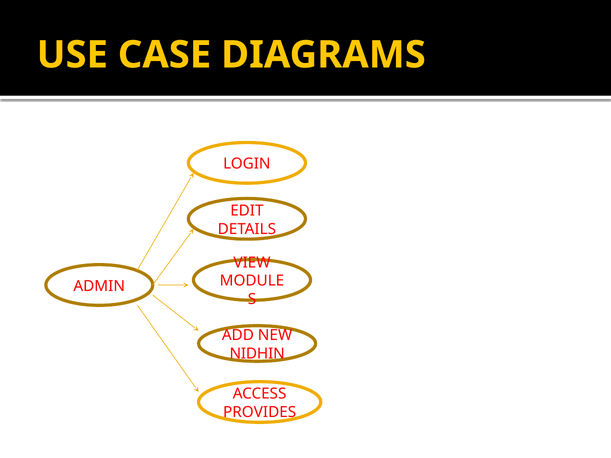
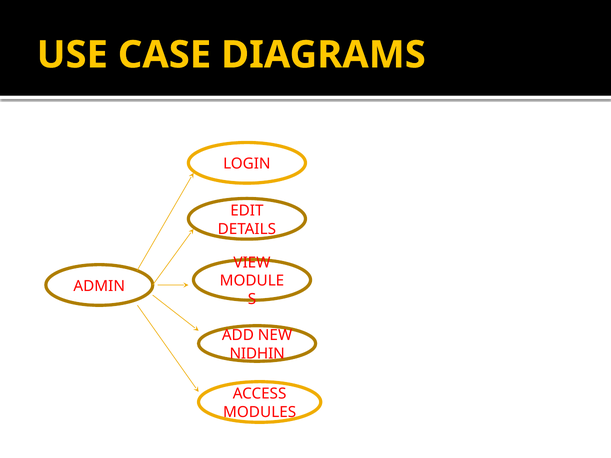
PROVIDES: PROVIDES -> MODULES (260, 412)
